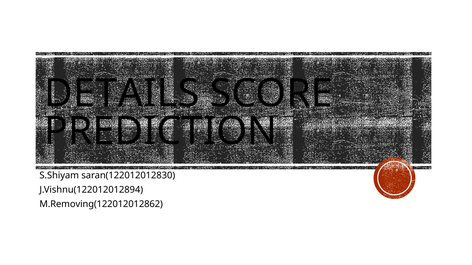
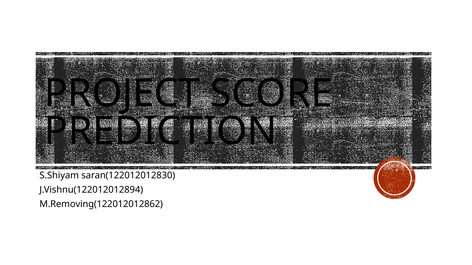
DETAILS: DETAILS -> PROJECT (122, 94)
